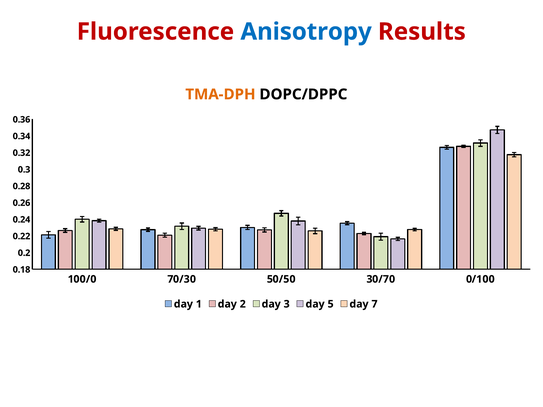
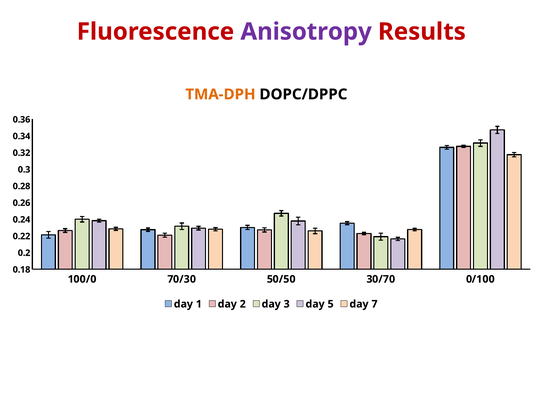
Anisotropy colour: blue -> purple (306, 32)
